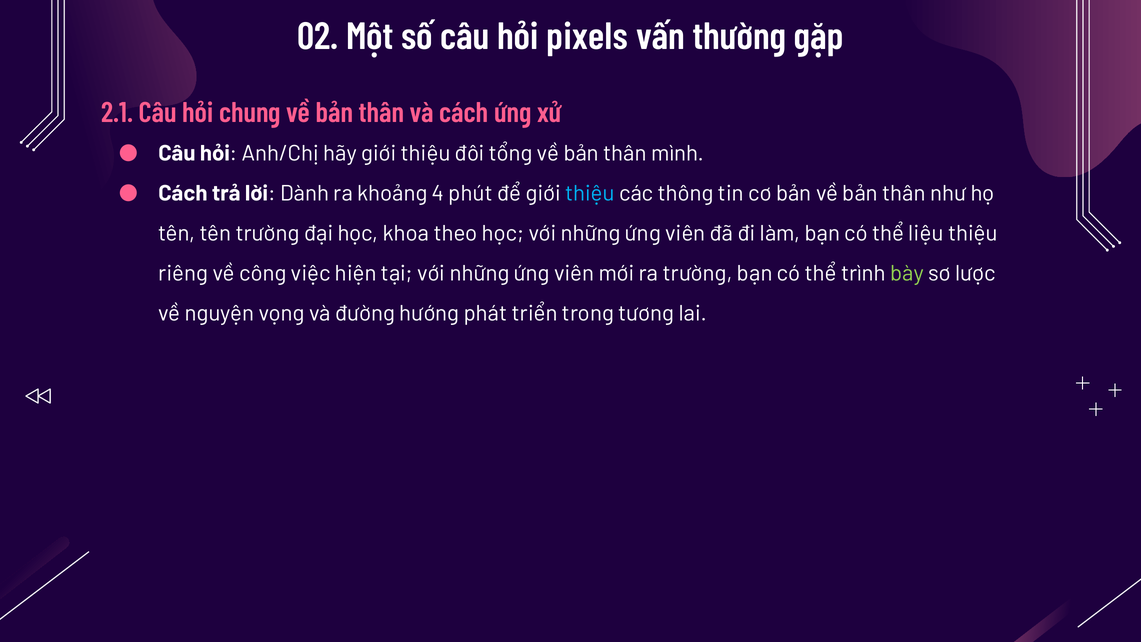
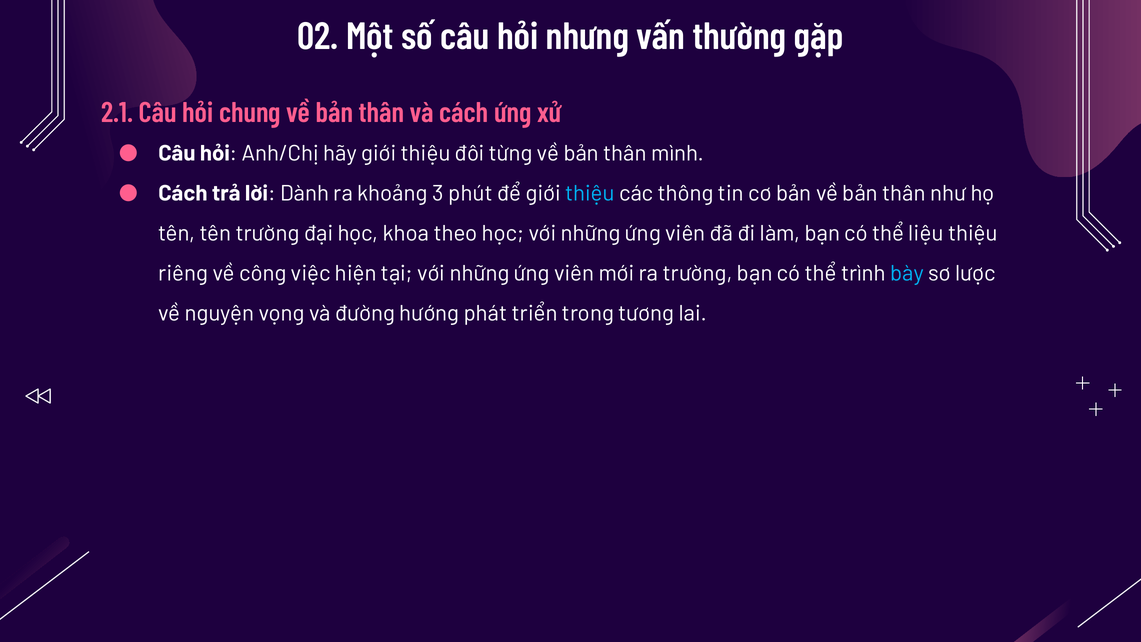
pixels: pixels -> nhưng (587, 37)
tổng: tổng -> từng (511, 154)
4: 4 -> 3 (438, 193)
bày colour: light green -> light blue (907, 273)
